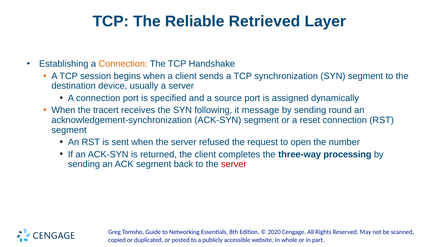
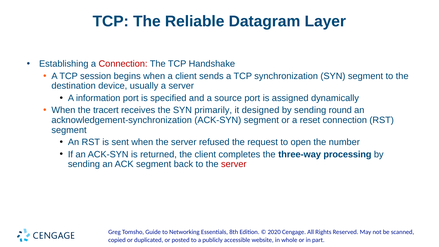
Retrieved: Retrieved -> Datagram (265, 21)
Connection colour: orange -> red (123, 64)
connection: connection -> information (98, 98)
following: following -> primarily (213, 110)
message: message -> designed (261, 110)
